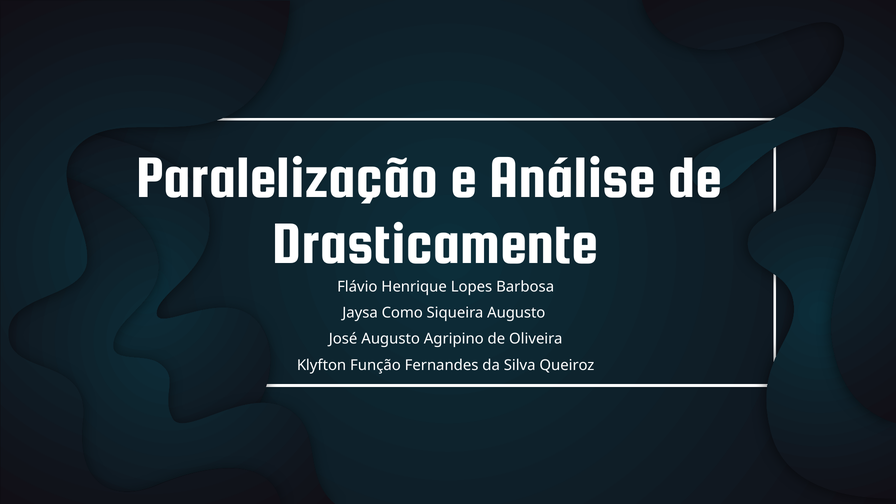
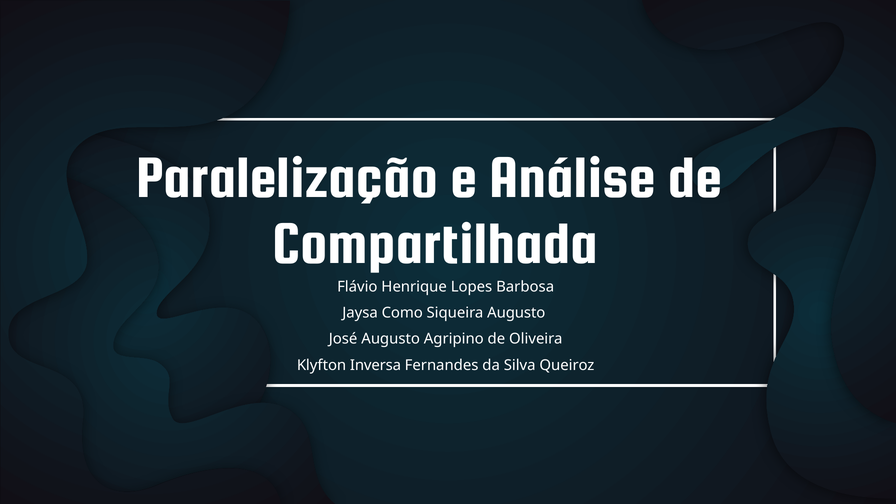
Drasticamente: Drasticamente -> Compartilhada (435, 243)
Função: Função -> Inversa (376, 365)
